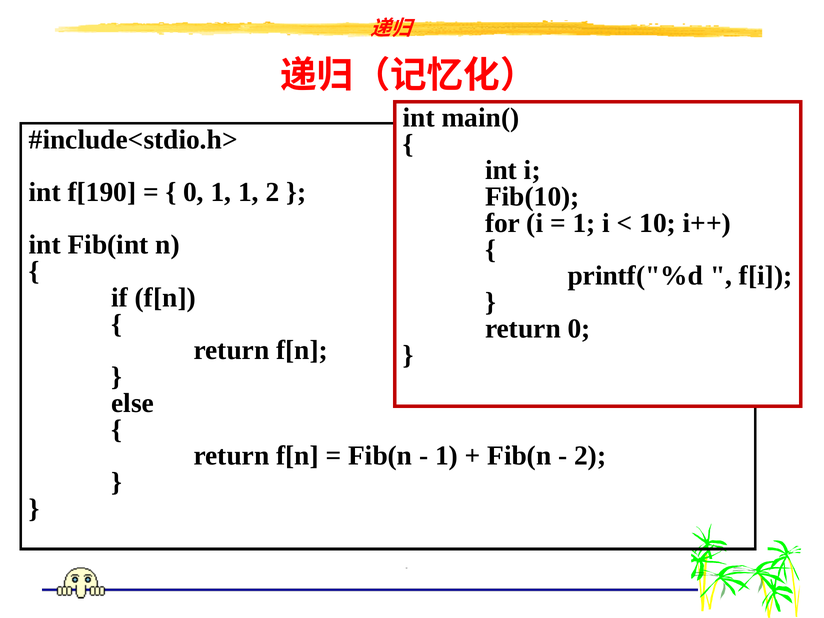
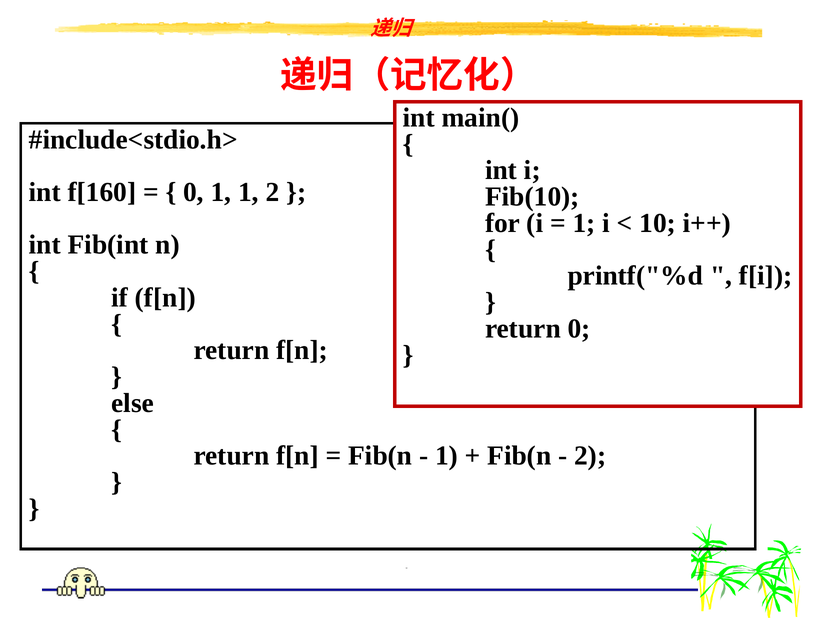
f[190: f[190 -> f[160 (102, 192)
